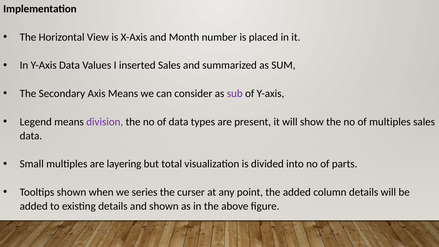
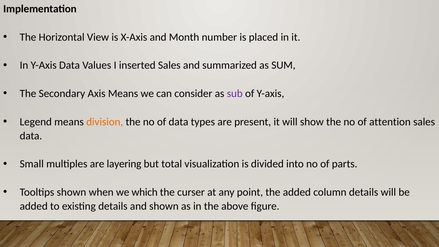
division colour: purple -> orange (105, 122)
of multiples: multiples -> attention (390, 122)
series: series -> which (145, 192)
